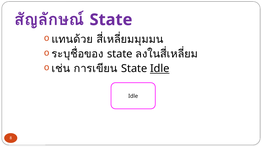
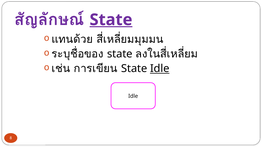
State underline: none -> present (111, 20)
